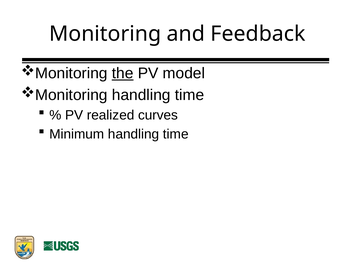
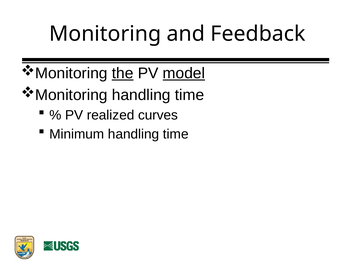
model underline: none -> present (184, 73)
